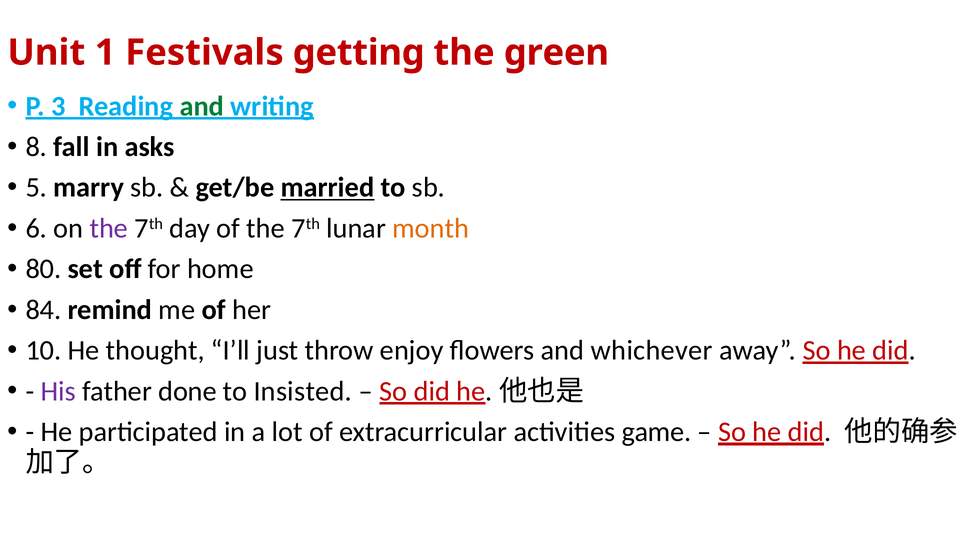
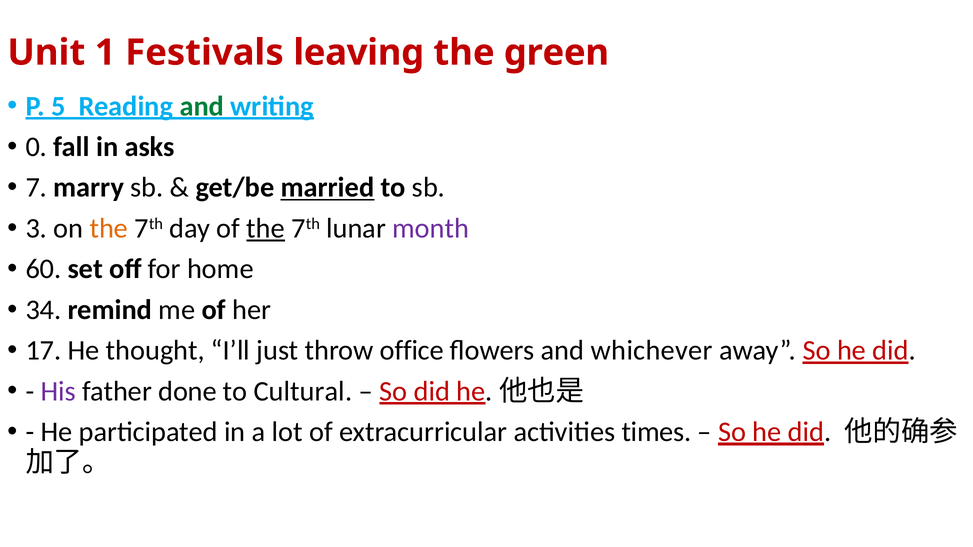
getting: getting -> leaving (359, 53)
3: 3 -> 5 (59, 106)
8: 8 -> 0 (36, 147)
5: 5 -> 7 (36, 188)
6: 6 -> 3 (36, 228)
the colour: purple -> orange (109, 228)
the underline: none -> present (266, 228)
month colour: orange -> purple (431, 228)
80: 80 -> 60 (43, 269)
84: 84 -> 34 (43, 310)
10: 10 -> 17 (43, 351)
enjoy: enjoy -> office (412, 351)
Insisted: Insisted -> Cultural (303, 391)
game: game -> times (656, 432)
